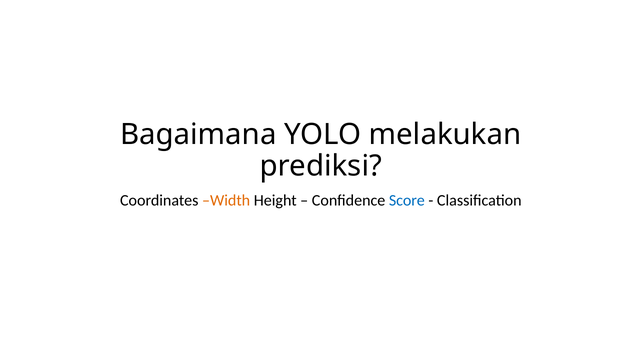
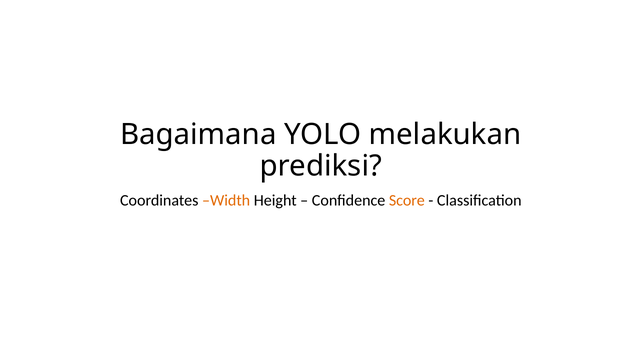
Score colour: blue -> orange (407, 201)
